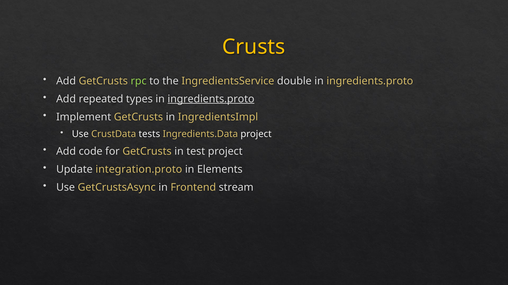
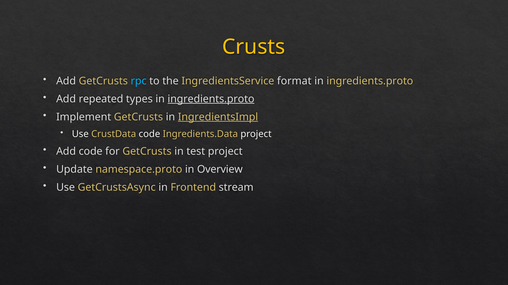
rpc colour: light green -> light blue (139, 81)
double: double -> format (294, 81)
IngredientsImpl underline: none -> present (218, 117)
CrustData tests: tests -> code (149, 134)
integration.proto: integration.proto -> namespace.proto (139, 170)
Elements: Elements -> Overview (220, 170)
